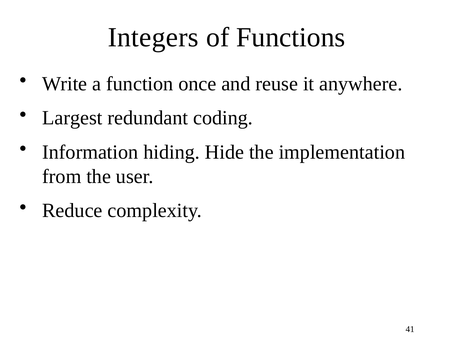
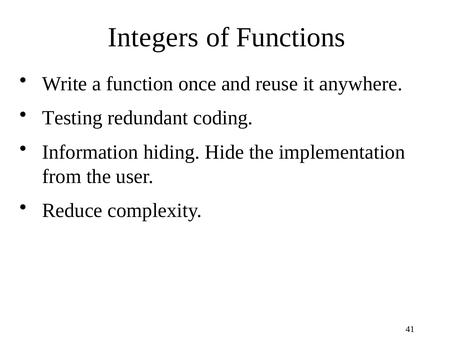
Largest: Largest -> Testing (72, 118)
